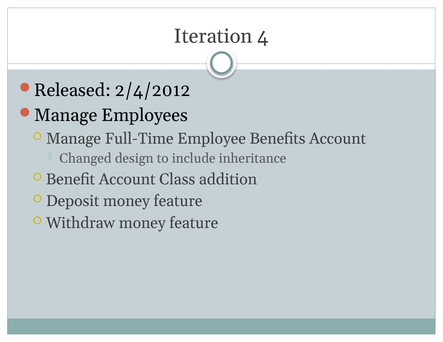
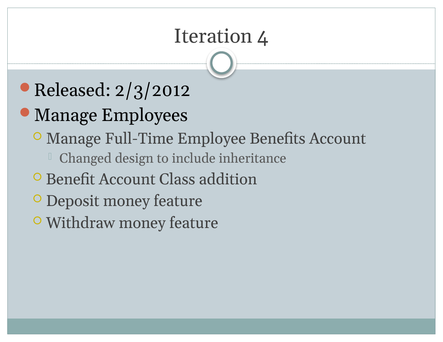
2/4/2012: 2/4/2012 -> 2/3/2012 (153, 90)
